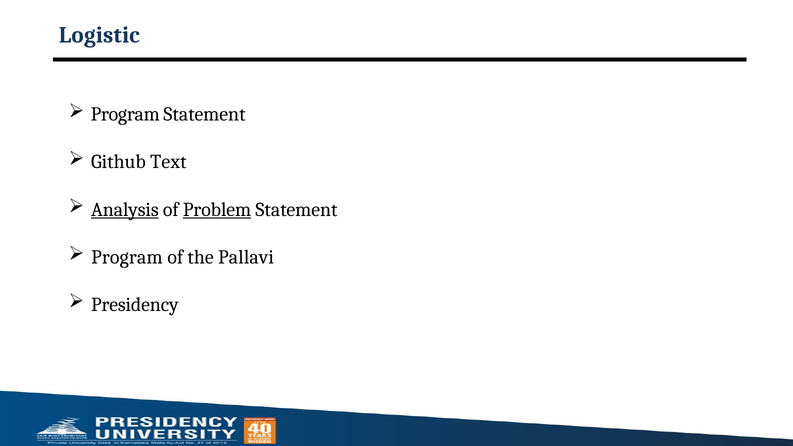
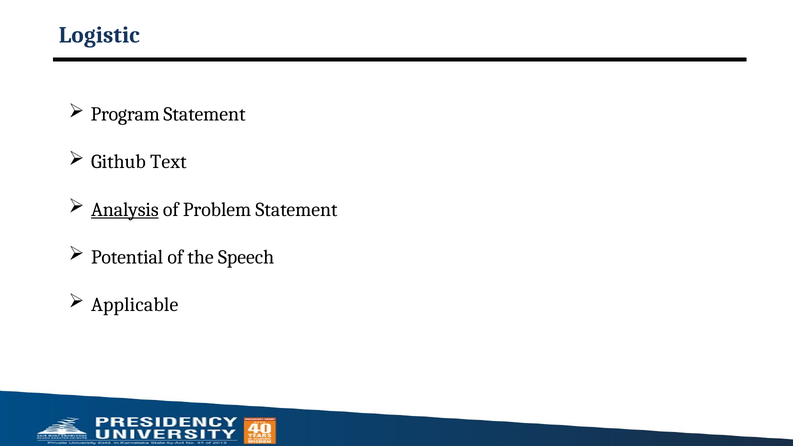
Problem underline: present -> none (217, 210)
Program: Program -> Potential (127, 257)
Pallavi: Pallavi -> Speech (246, 257)
Presidency: Presidency -> Applicable (135, 305)
